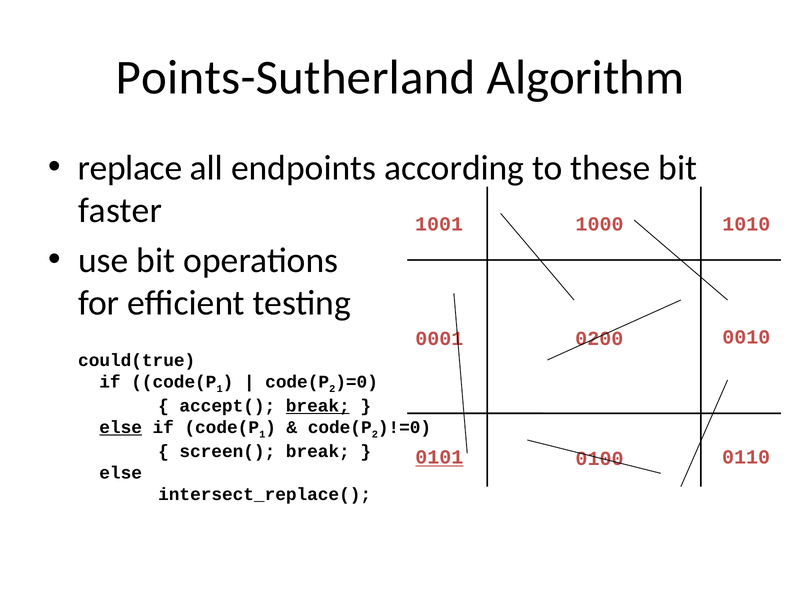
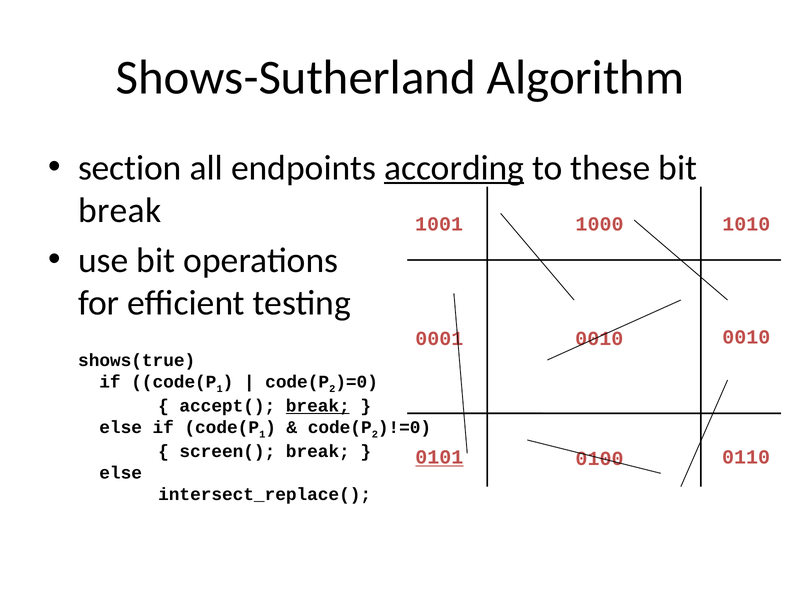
Points-Sutherland: Points-Sutherland -> Shows-Sutherland (296, 78)
replace: replace -> section (130, 168)
according underline: none -> present (454, 168)
faster: faster -> break (120, 211)
0200: 0200 -> 0010 (599, 339)
could(true: could(true -> shows(true (137, 361)
else underline: present -> none (121, 428)
